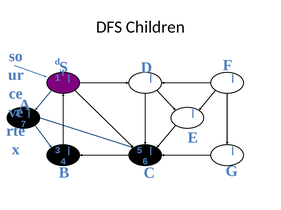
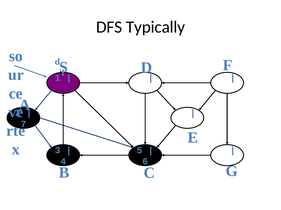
Children: Children -> Typically (156, 27)
